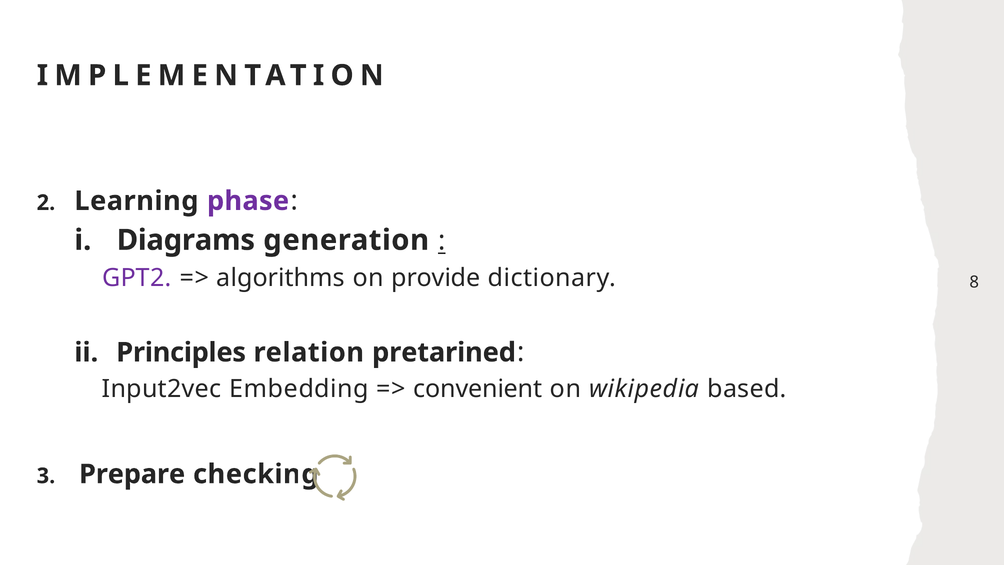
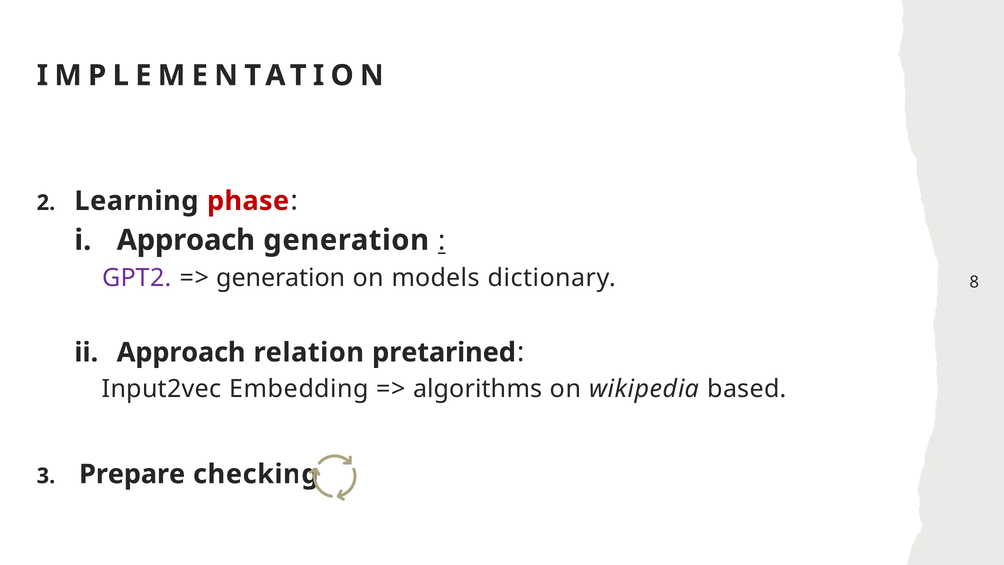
phase colour: purple -> red (248, 201)
Diagrams: Diagrams -> Approach (186, 240)
algorithms: algorithms -> generation (281, 278)
provide: provide -> models (436, 278)
Principles: Principles -> Approach (181, 352)
convenient: convenient -> algorithms (478, 389)
